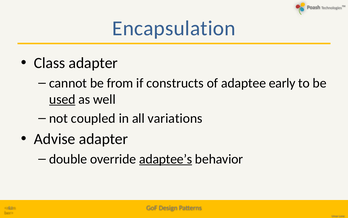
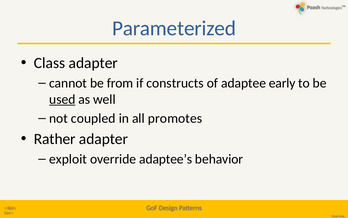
Encapsulation: Encapsulation -> Parameterized (174, 28)
variations: variations -> promotes (175, 118)
Advise: Advise -> Rather (55, 139)
double: double -> exploit (68, 159)
adaptee’s underline: present -> none (166, 159)
